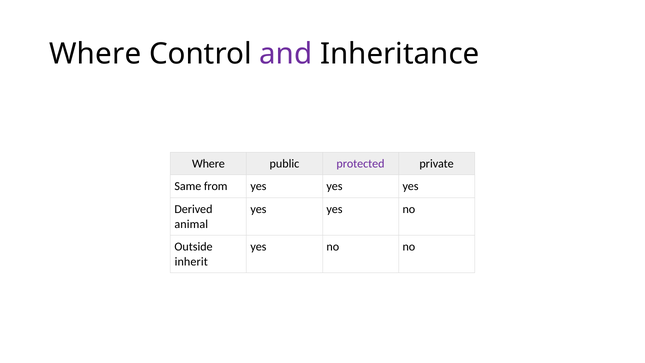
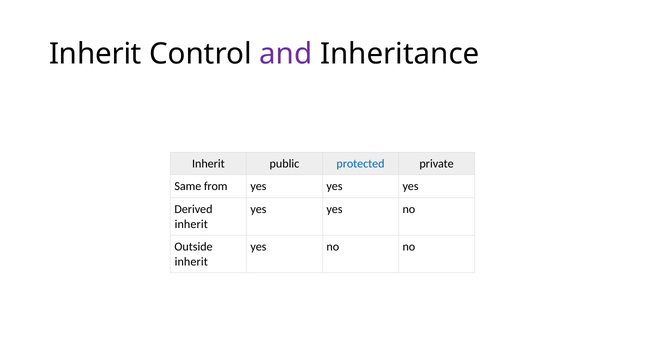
Where: Where -> Inherit (95, 54)
Where: Where -> Inherit (208, 164)
protected colour: purple -> blue (361, 164)
animal: animal -> inherit (191, 224)
